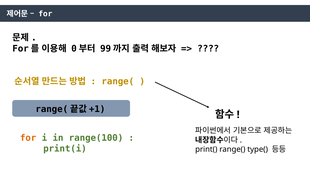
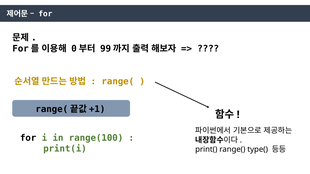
for colour: orange -> black (28, 138)
